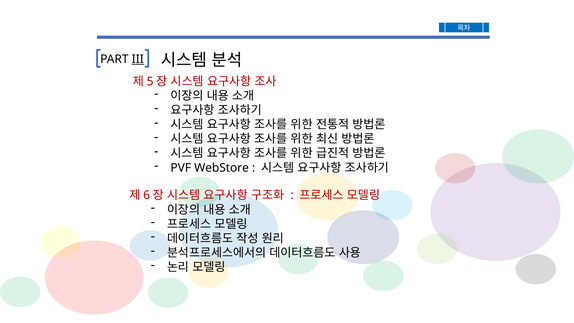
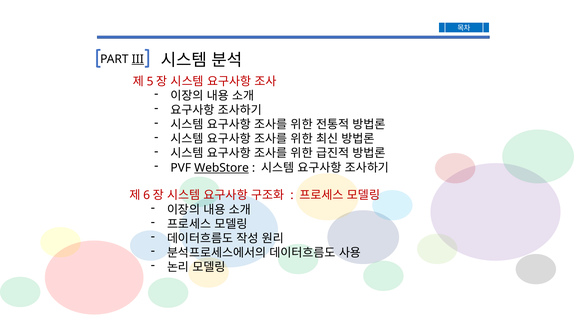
WebStore underline: none -> present (222, 168)
